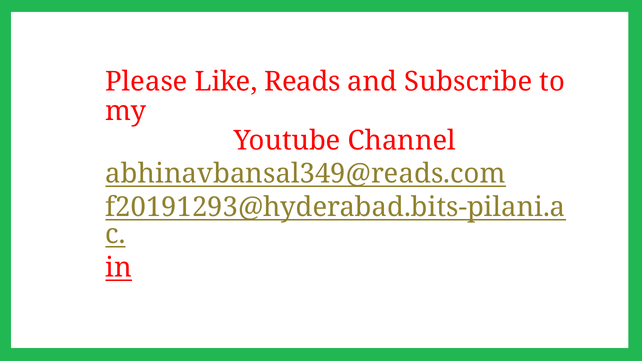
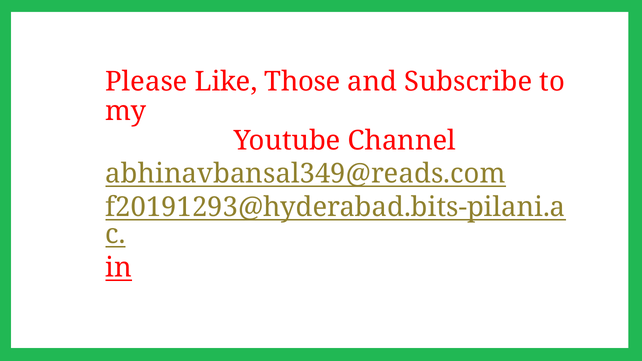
Reads: Reads -> Those (302, 82)
